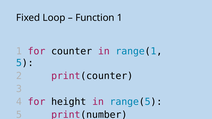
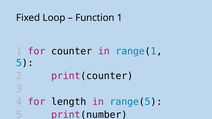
height: height -> length (69, 102)
